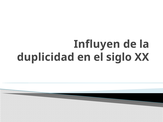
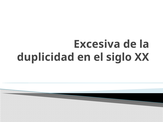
Influyen: Influyen -> Excesiva (97, 44)
